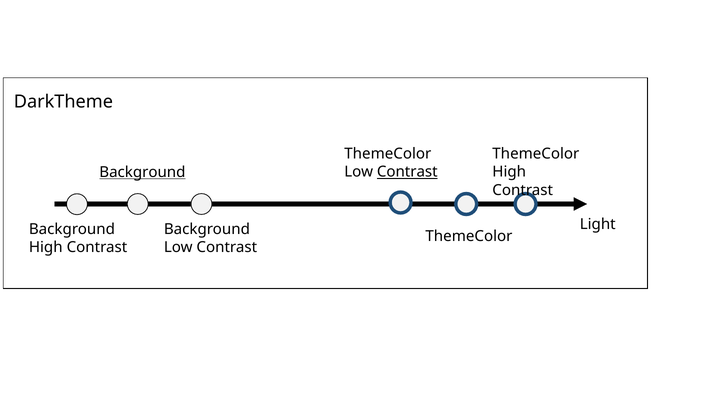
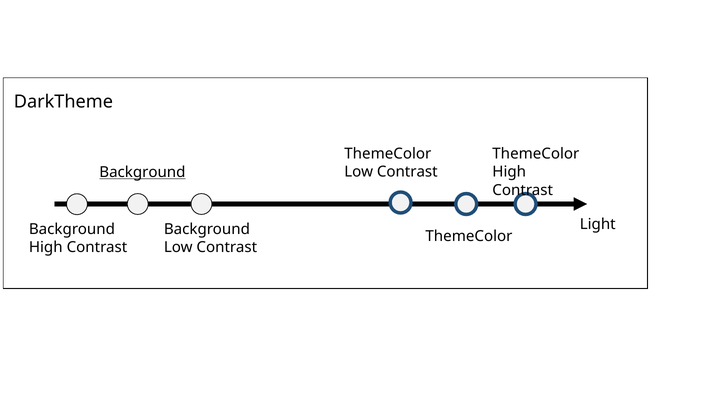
Contrast underline: present -> none (407, 172)
